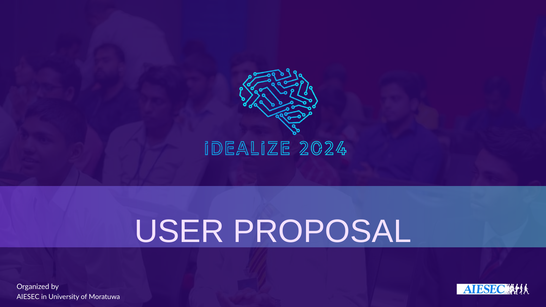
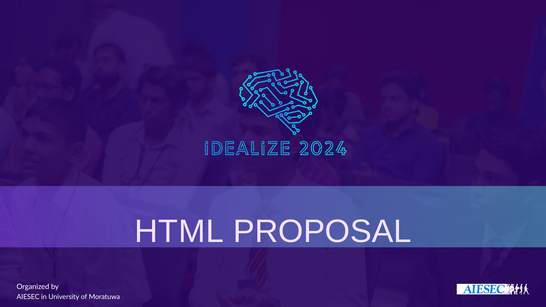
USER: USER -> HTML (179, 231)
